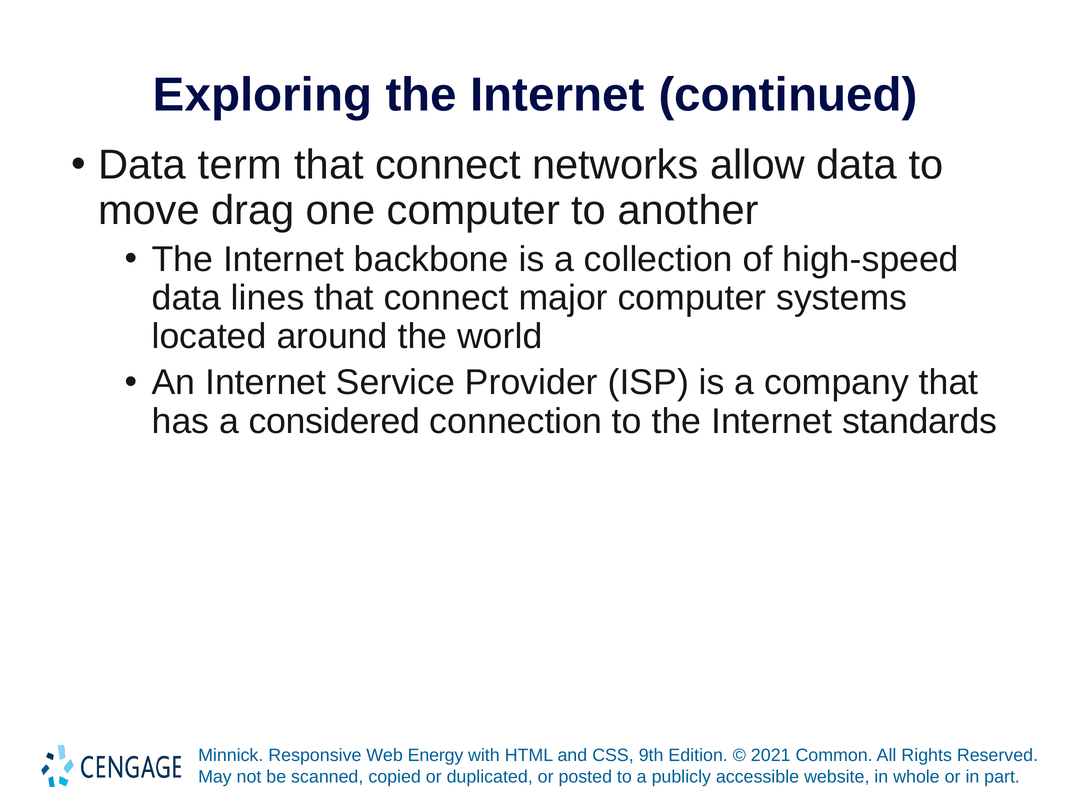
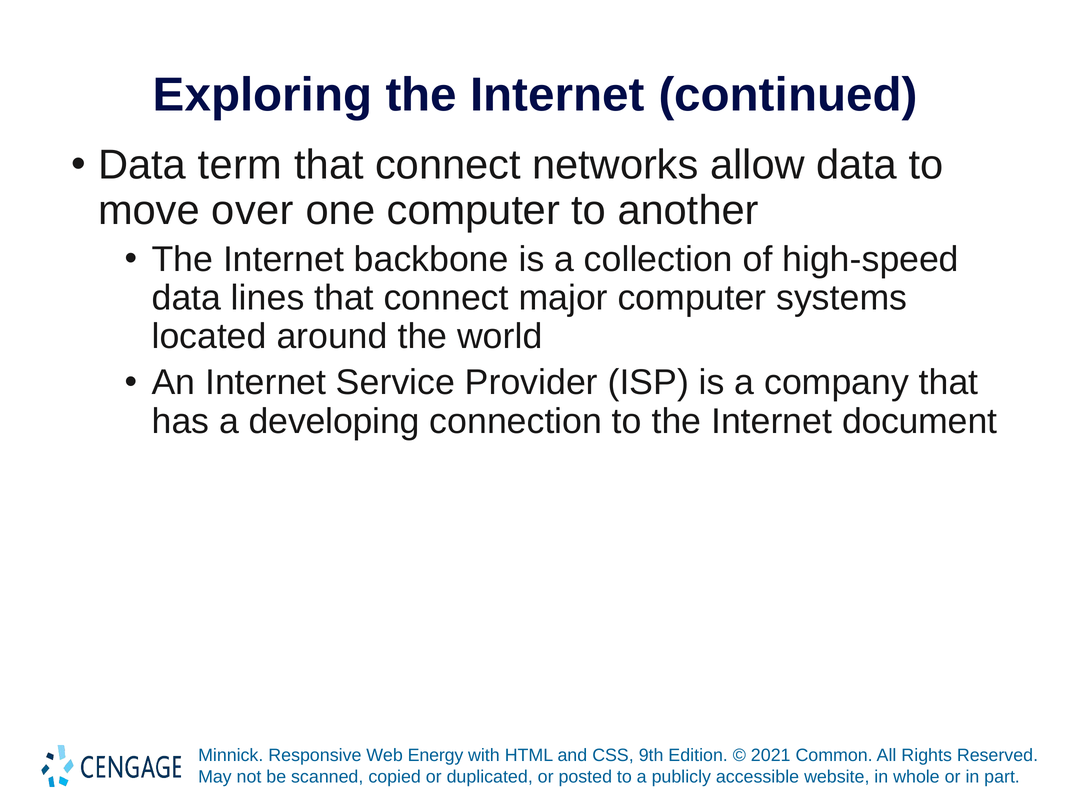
drag: drag -> over (253, 210)
considered: considered -> developing (334, 421)
standards: standards -> document (920, 421)
